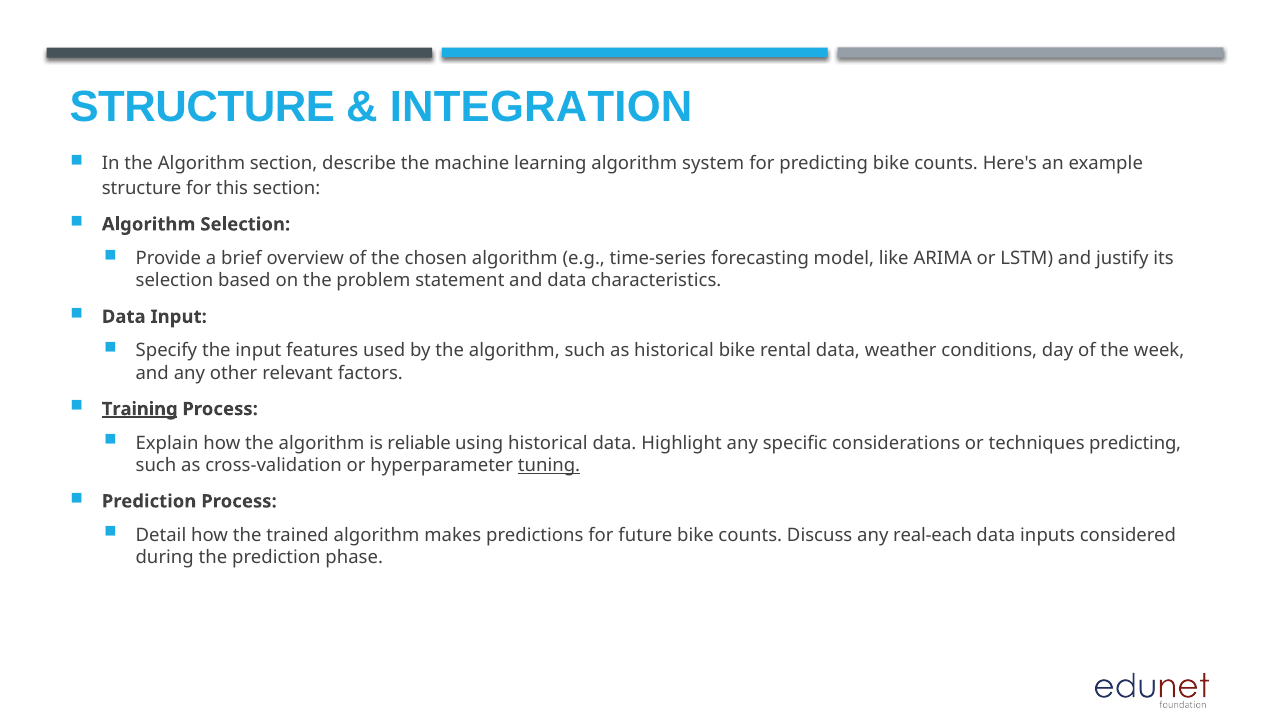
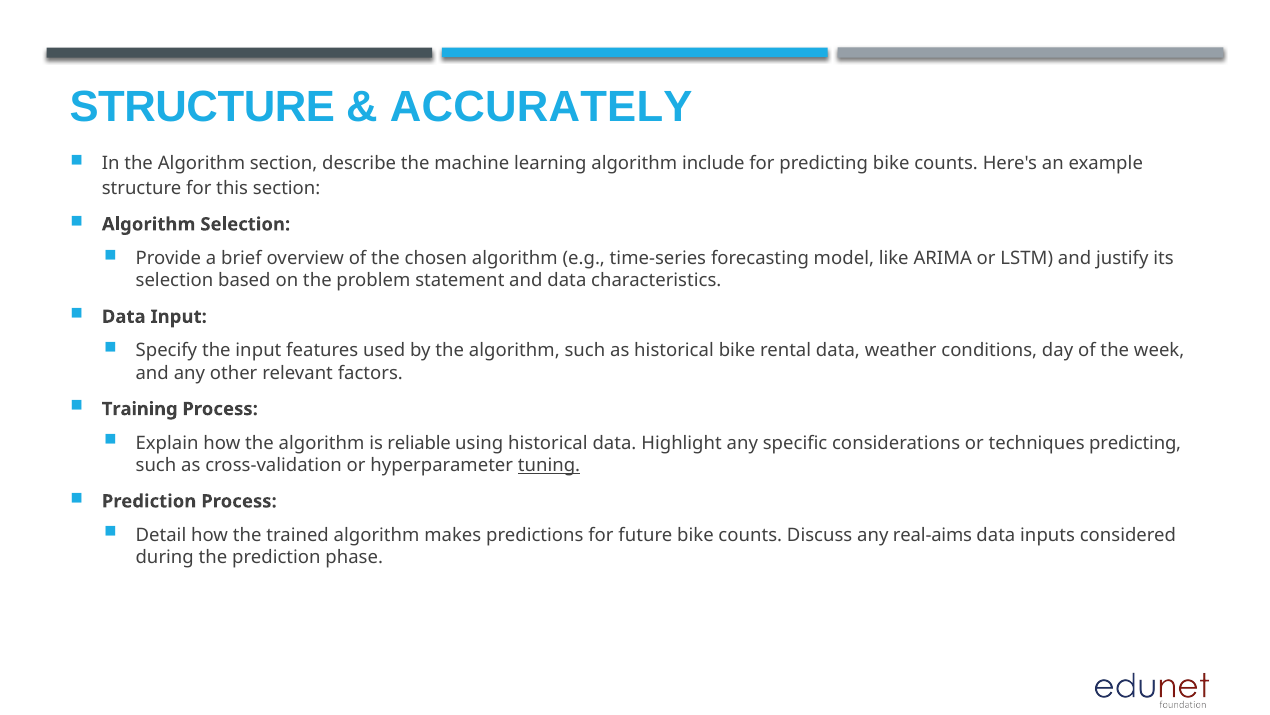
INTEGRATION: INTEGRATION -> ACCURATELY (541, 107)
system: system -> include (713, 164)
Training underline: present -> none (140, 409)
real-each: real-each -> real-aims (933, 535)
